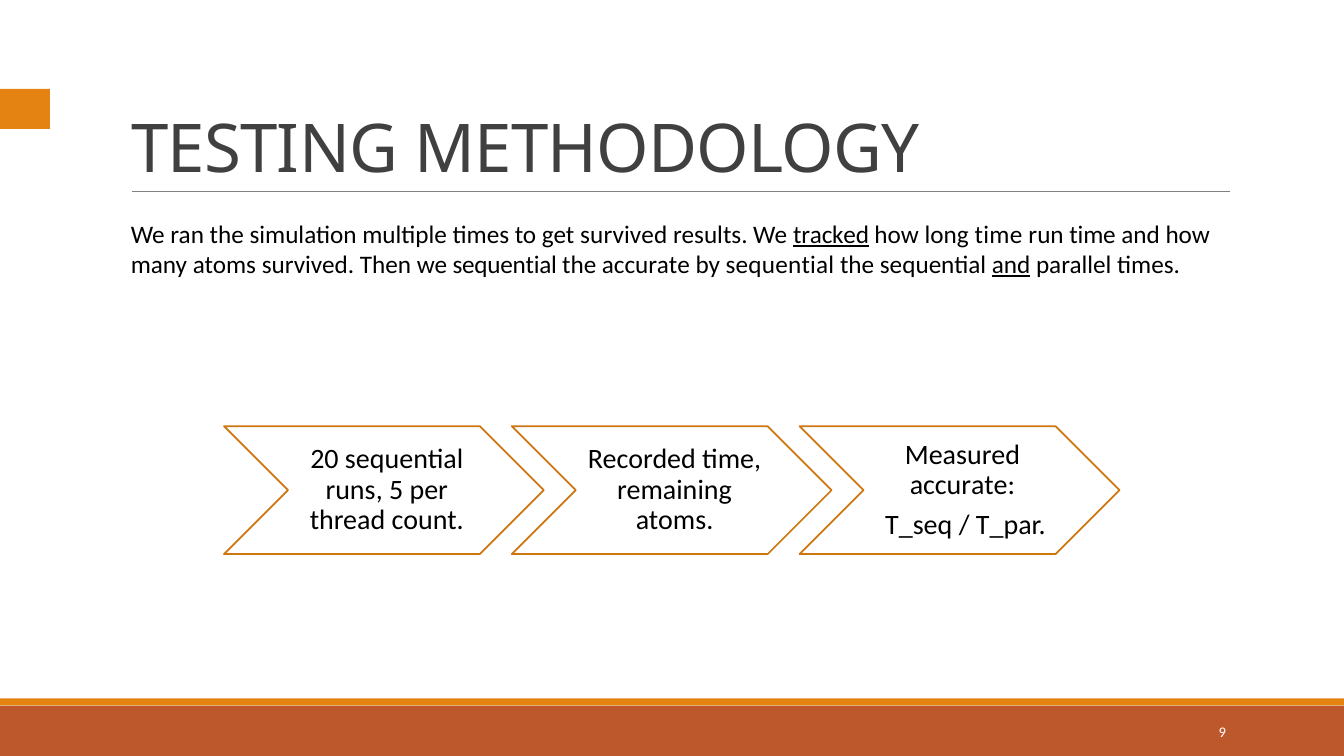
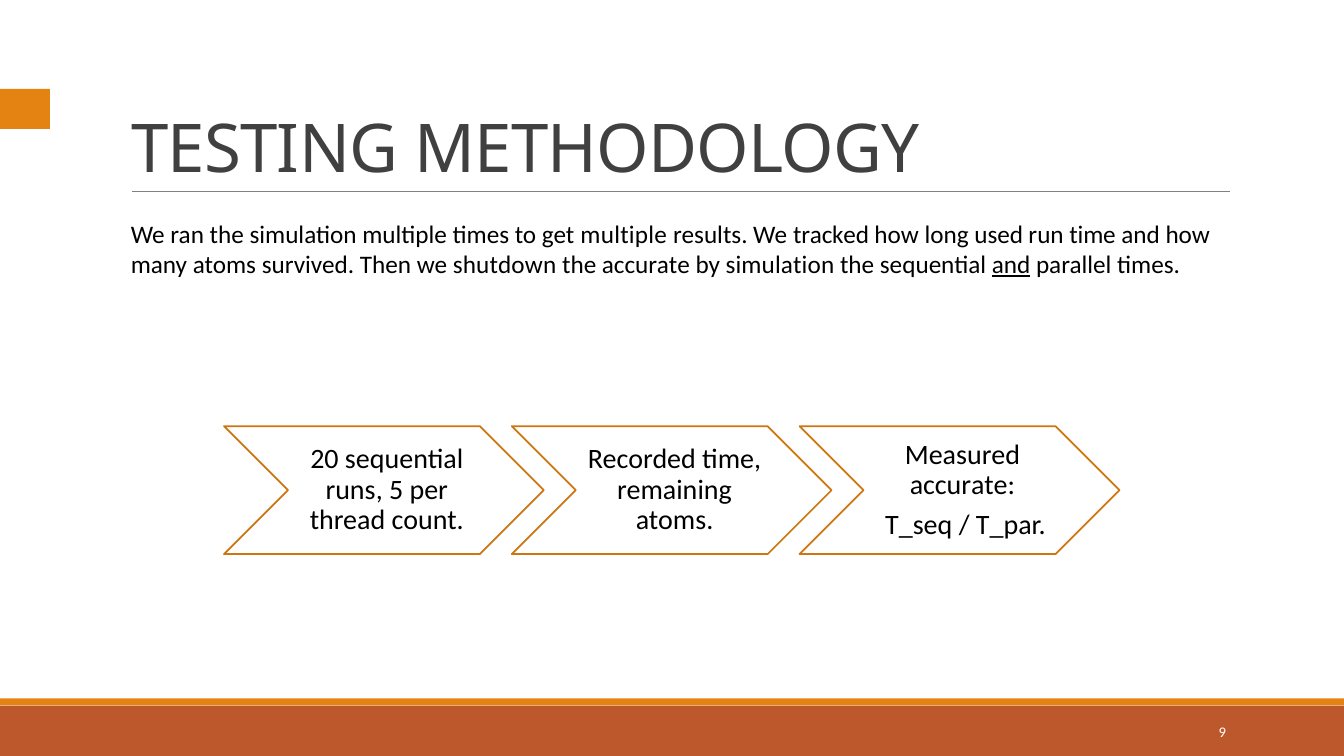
get survived: survived -> multiple (624, 235)
tracked underline: present -> none (831, 235)
long time: time -> used (999, 235)
we sequential: sequential -> shutdown (505, 265)
by sequential: sequential -> simulation (780, 265)
